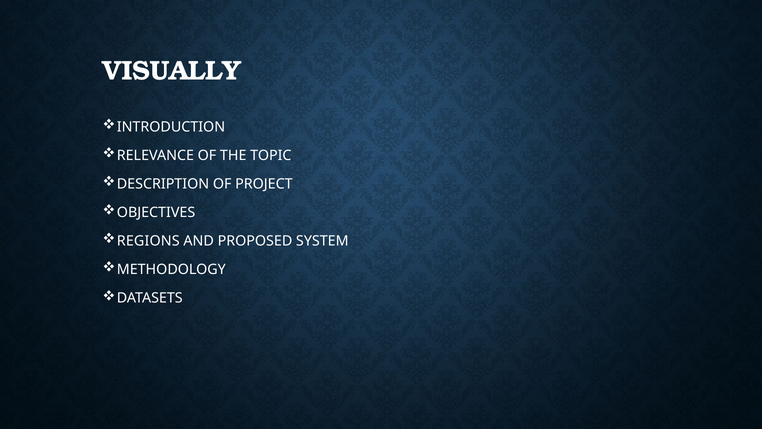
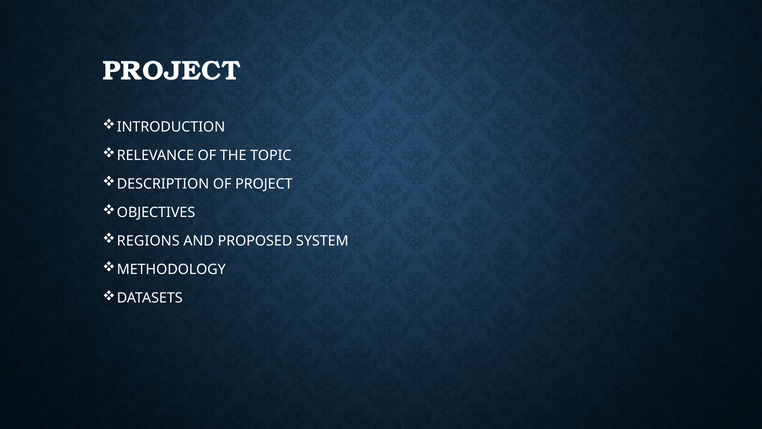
VISUALLY: VISUALLY -> PROJECT (172, 71)
